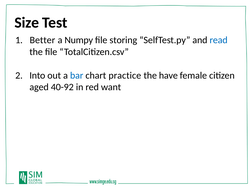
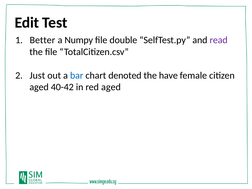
Size: Size -> Edit (27, 23)
storing: storing -> double (123, 40)
read colour: blue -> purple (219, 40)
Into: Into -> Just (37, 75)
practice: practice -> denoted (125, 75)
40-92: 40-92 -> 40-42 (62, 87)
red want: want -> aged (111, 87)
